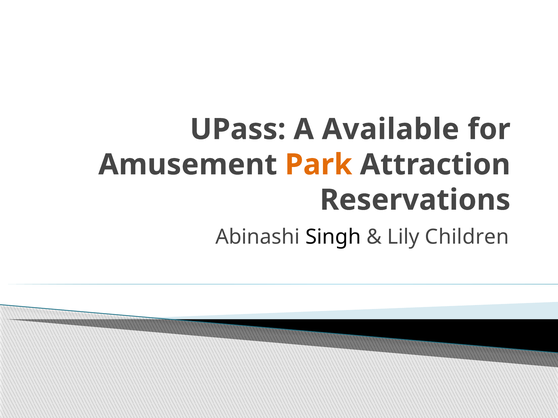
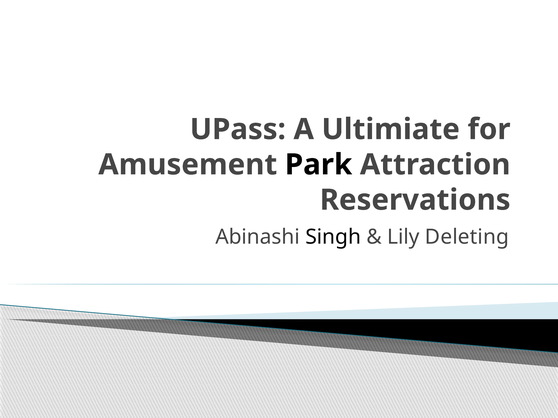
Available: Available -> Ultimiate (391, 130)
Park colour: orange -> black (319, 165)
Children: Children -> Deleting (467, 237)
